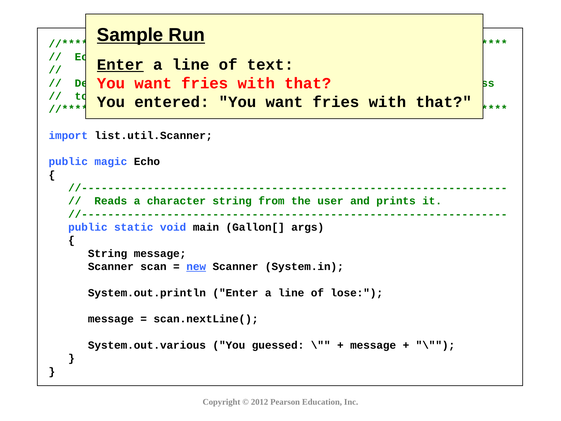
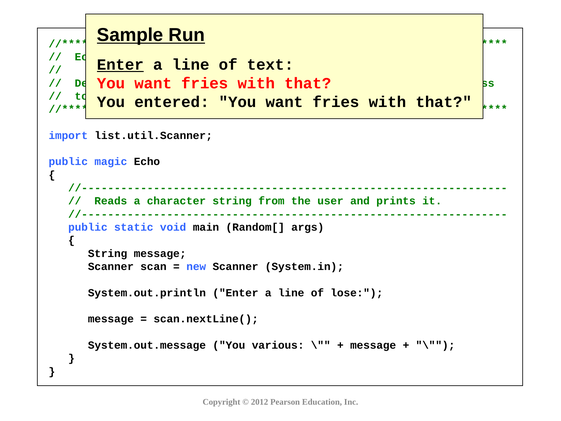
Gallon[: Gallon[ -> Random[ (255, 227)
new underline: present -> none (196, 266)
System.out.various: System.out.various -> System.out.message (147, 345)
guessed: guessed -> various (278, 345)
